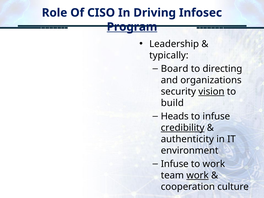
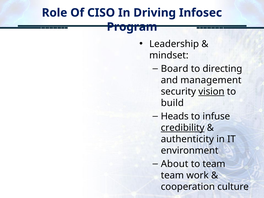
Program underline: present -> none (132, 27)
typically: typically -> mindset (169, 55)
organizations: organizations -> management (211, 80)
Infuse: Infuse -> About (175, 164)
to work: work -> team (214, 164)
work underline: present -> none (198, 175)
